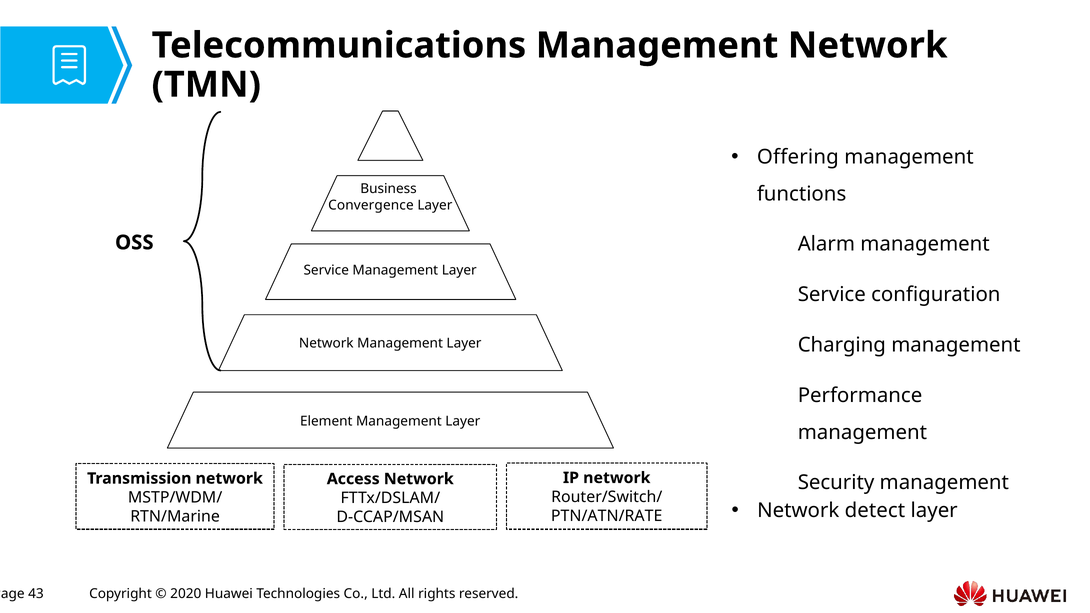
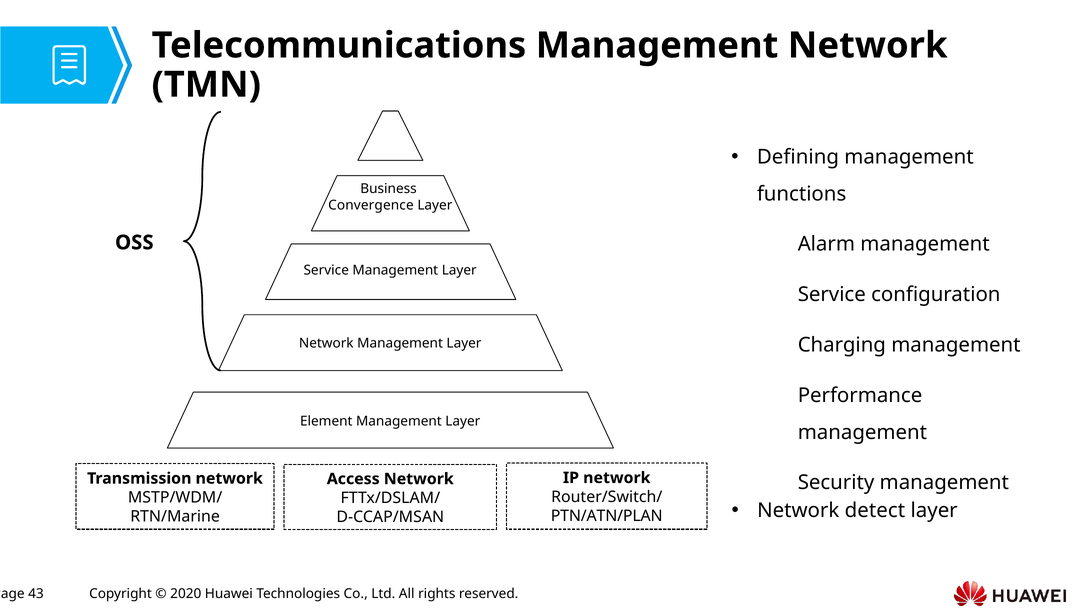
Offering: Offering -> Defining (798, 157)
PTN/ATN/RATE: PTN/ATN/RATE -> PTN/ATN/PLAN (607, 516)
